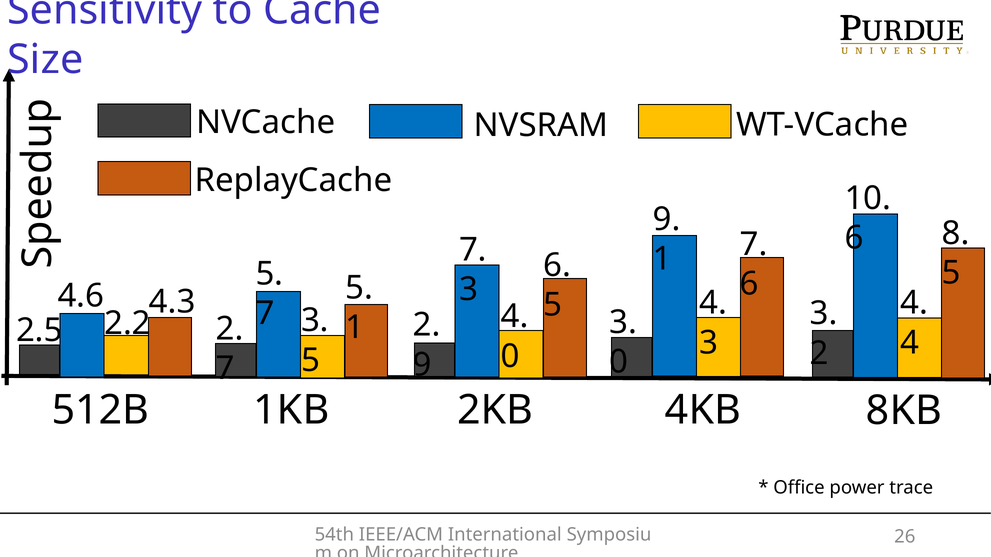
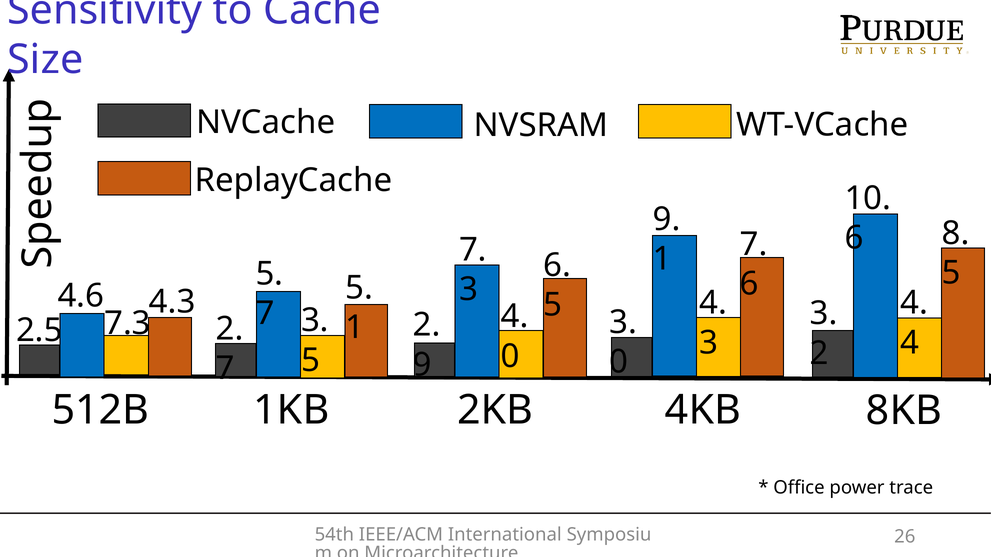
2.2: 2.2 -> 7.3 (128, 324)
